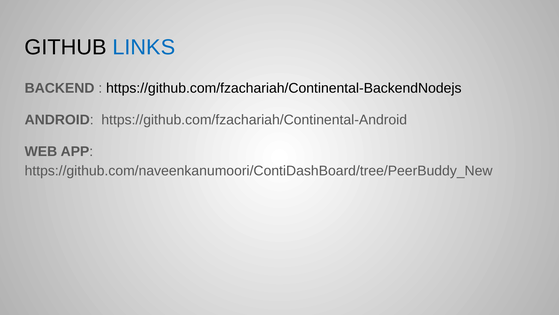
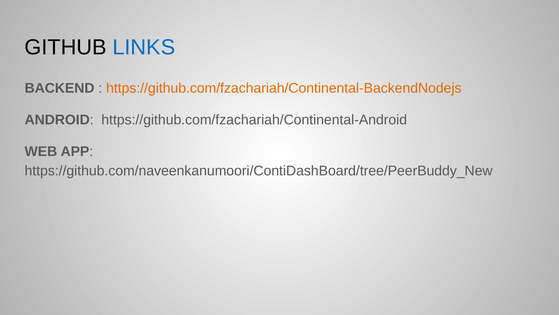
https://github.com/fzachariah/Continental-BackendNodejs colour: black -> orange (284, 88)
